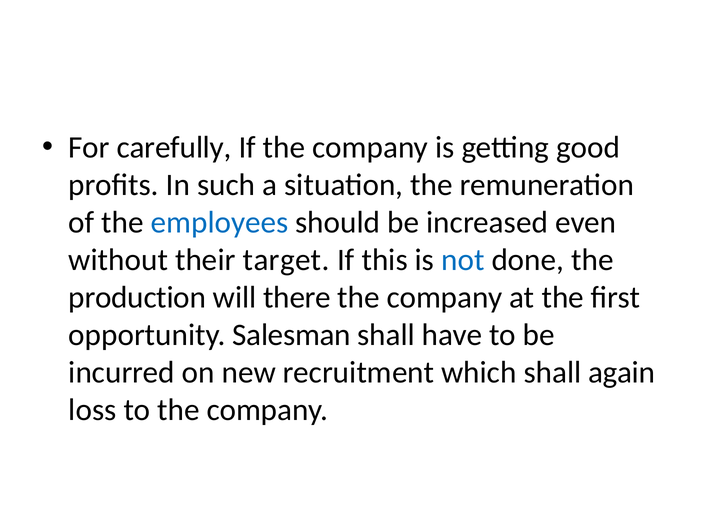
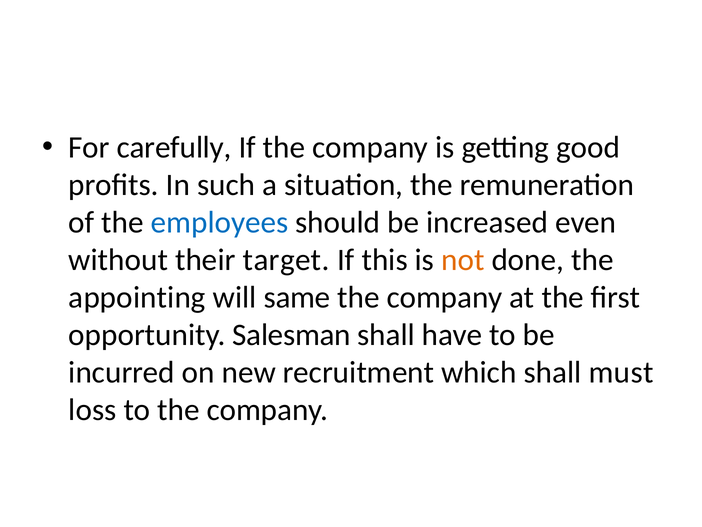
not colour: blue -> orange (463, 260)
production: production -> appointing (137, 297)
there: there -> same (297, 297)
again: again -> must (621, 372)
